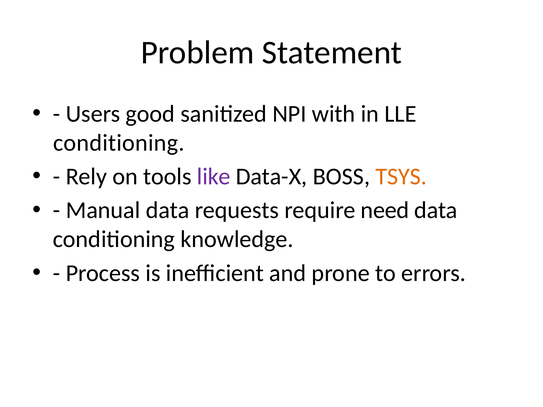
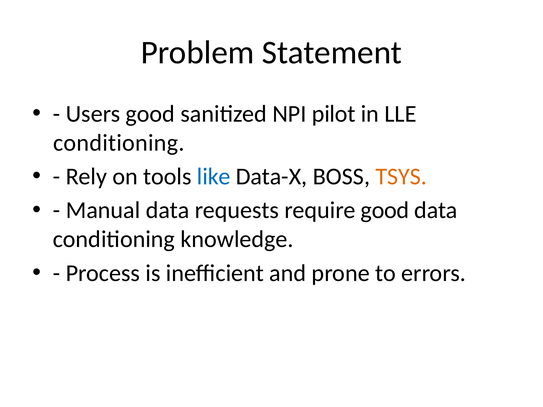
with: with -> pilot (334, 114)
like colour: purple -> blue (214, 177)
require need: need -> good (385, 210)
